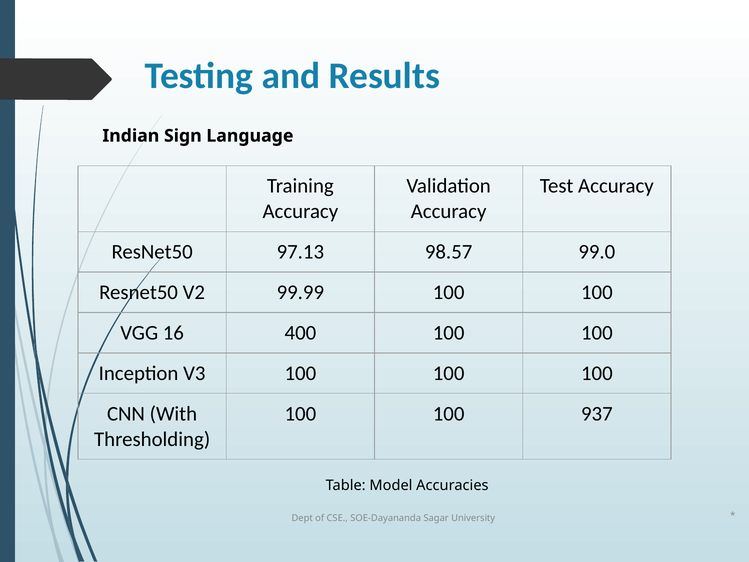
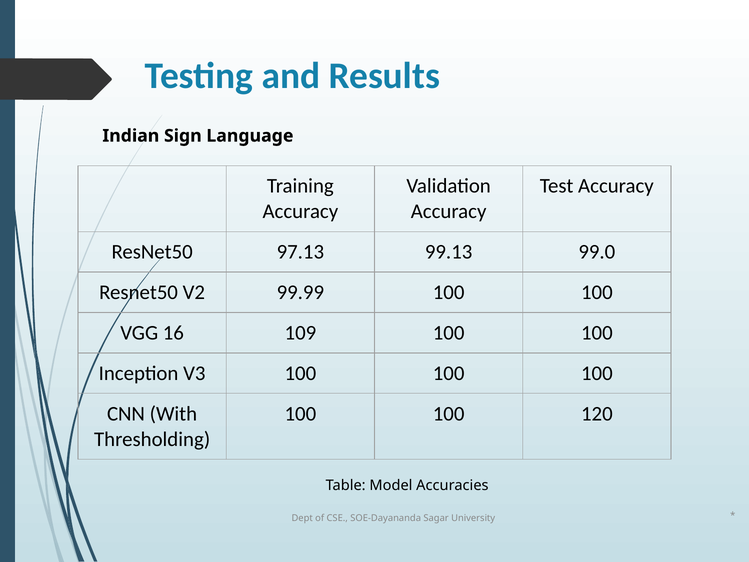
98.57: 98.57 -> 99.13 (449, 252)
400: 400 -> 109 (300, 333)
937: 937 -> 120 (597, 414)
